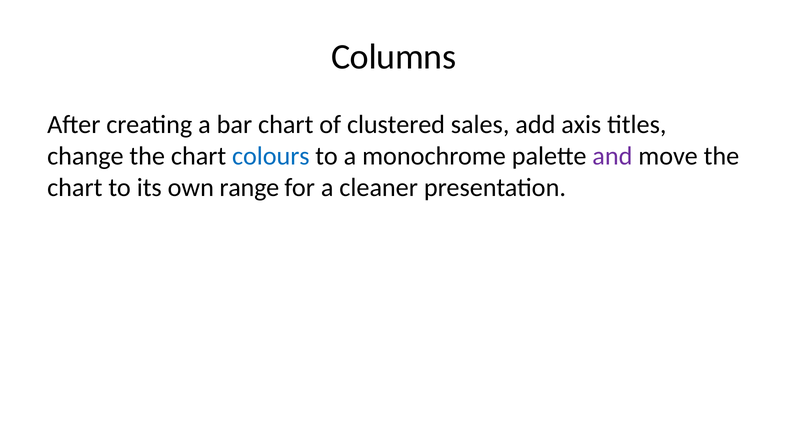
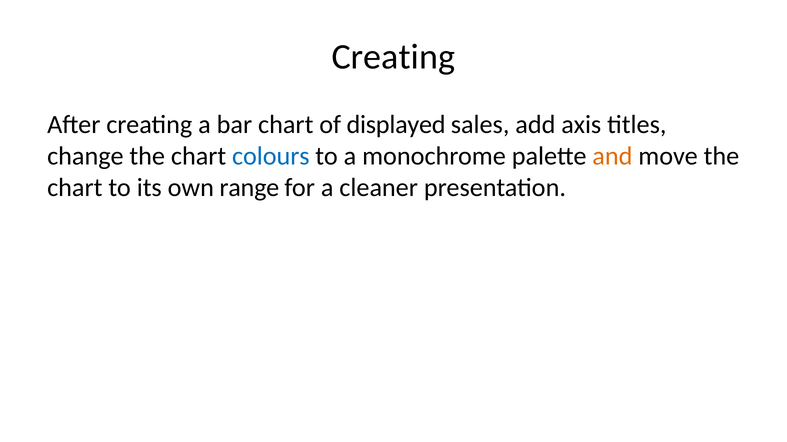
Columns: Columns -> Creating (393, 57)
clustered: clustered -> displayed (396, 125)
and colour: purple -> orange (612, 156)
